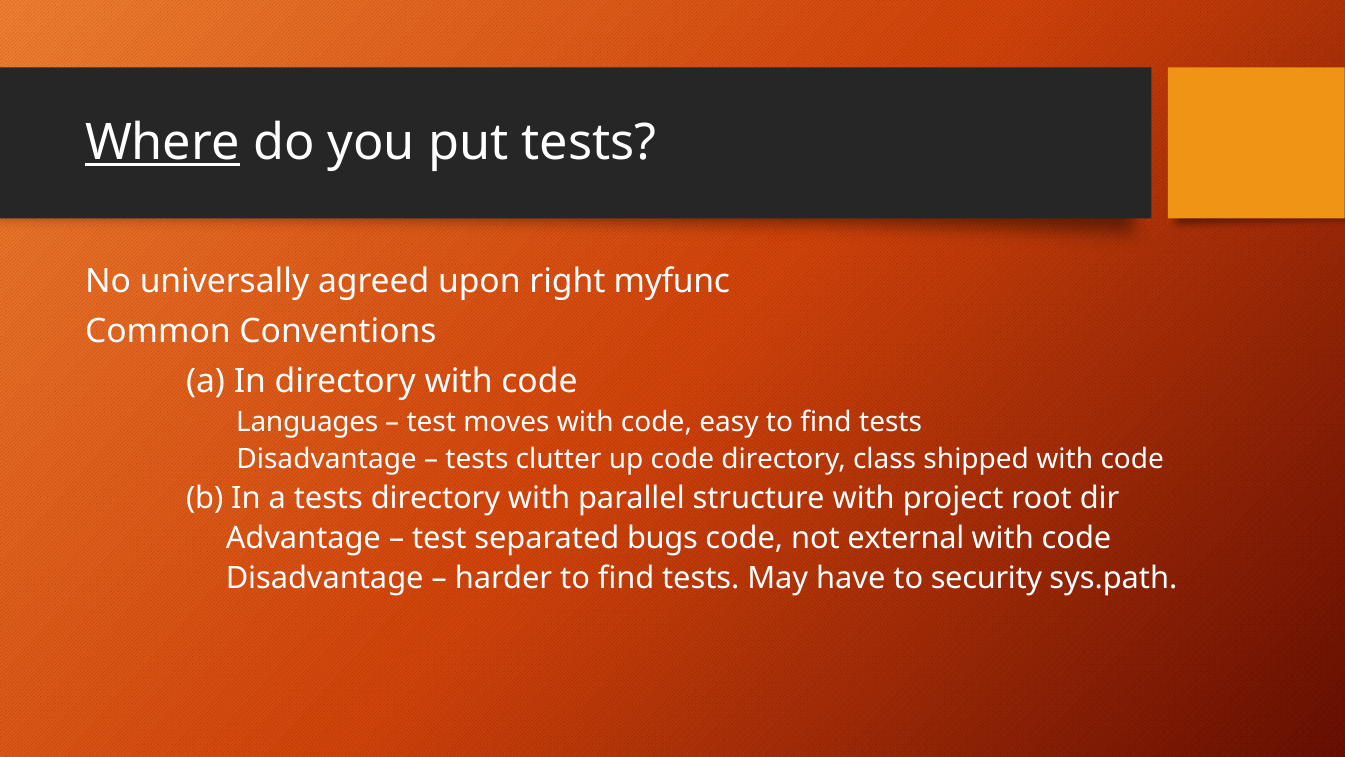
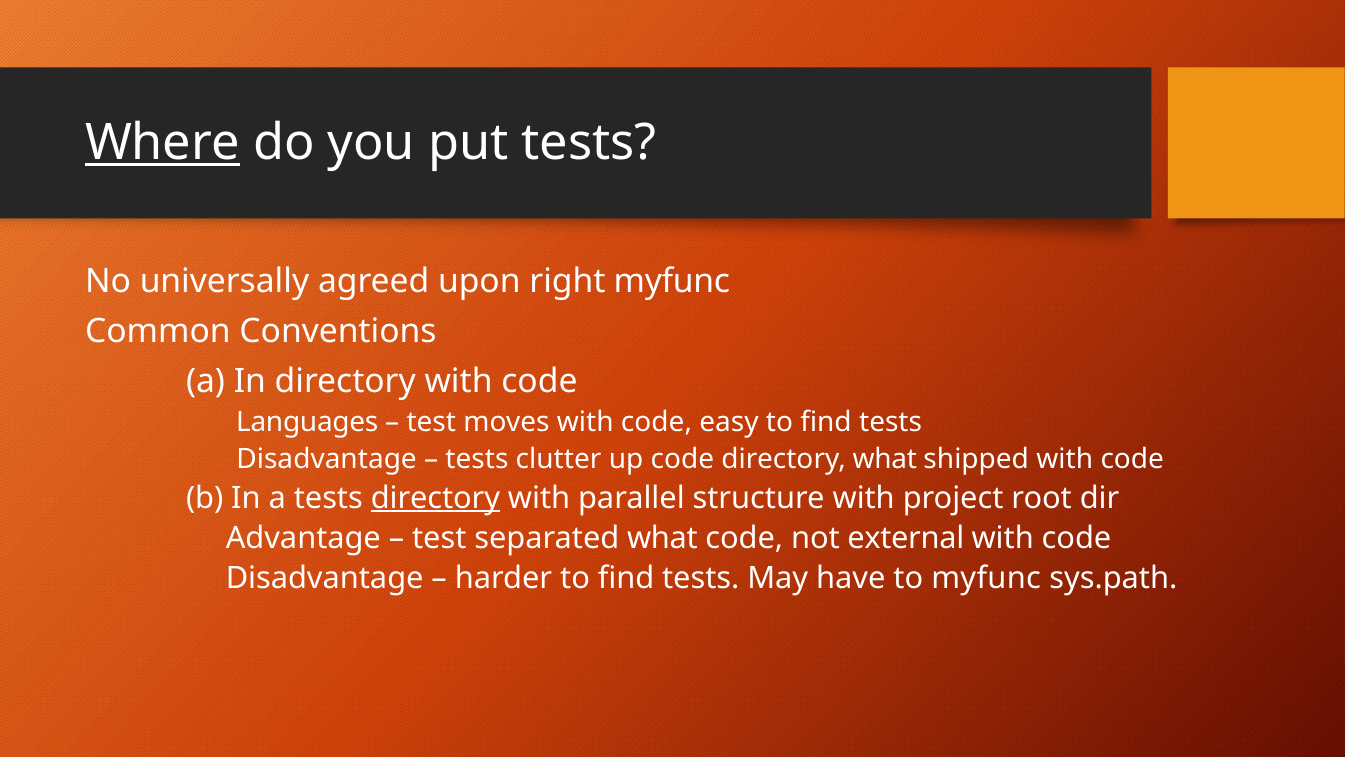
directory class: class -> what (885, 459)
directory underline: none -> present (435, 498)
separated bugs: bugs -> what (662, 538)
to security: security -> myfunc (986, 578)
